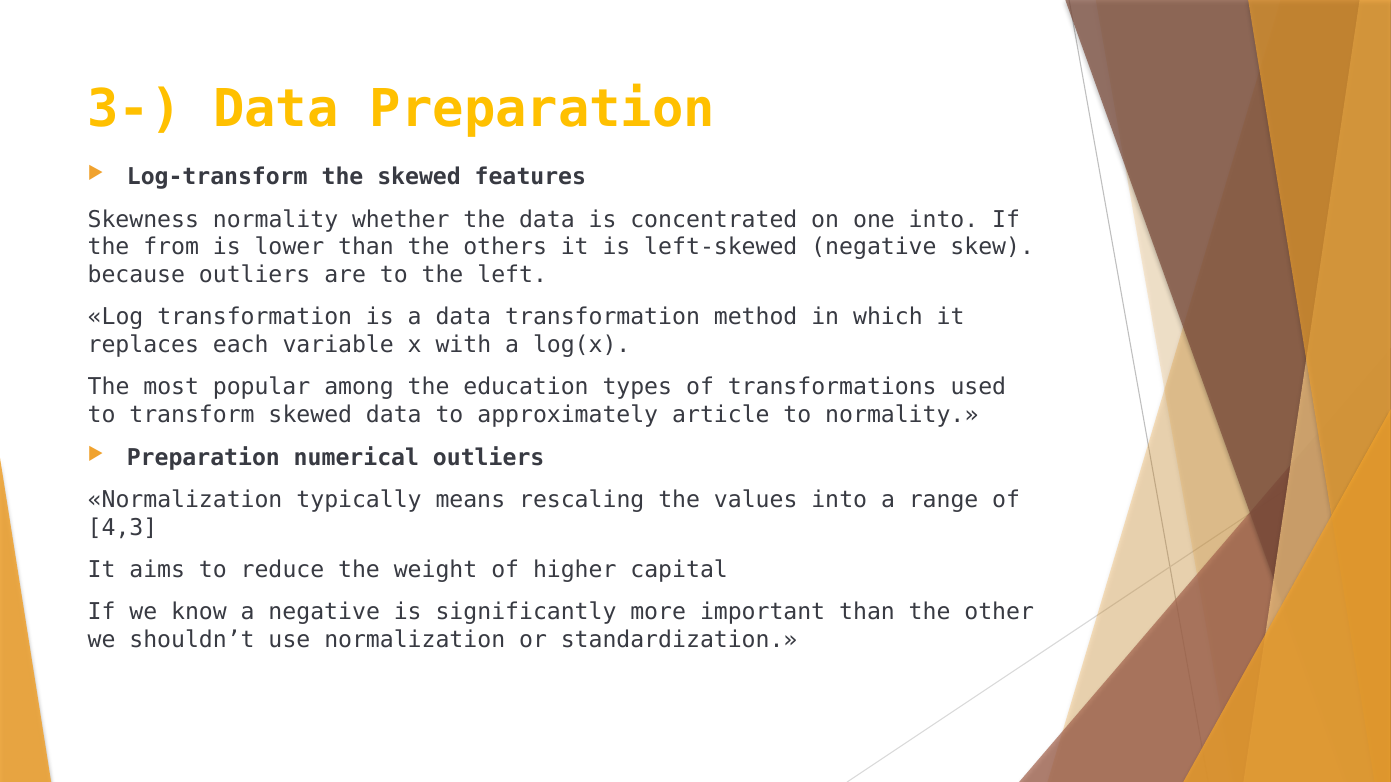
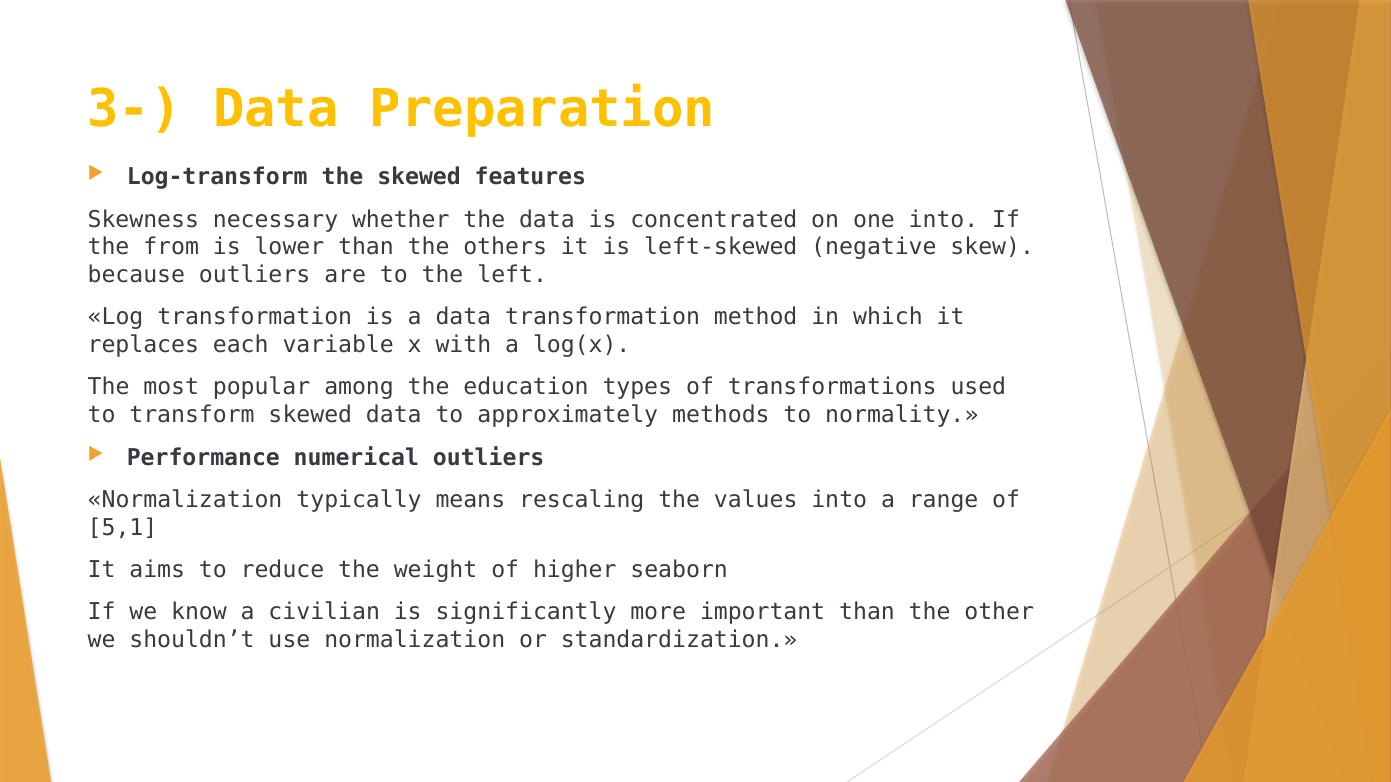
Skewness normality: normality -> necessary (276, 220)
article: article -> methods (721, 415)
Preparation: Preparation -> Performance (203, 458)
4,3: 4,3 -> 5,1 (122, 528)
capital: capital -> seaborn (679, 570)
a negative: negative -> civilian (324, 612)
